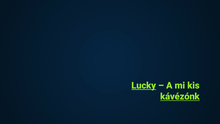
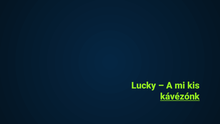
Lucky underline: present -> none (144, 85)
